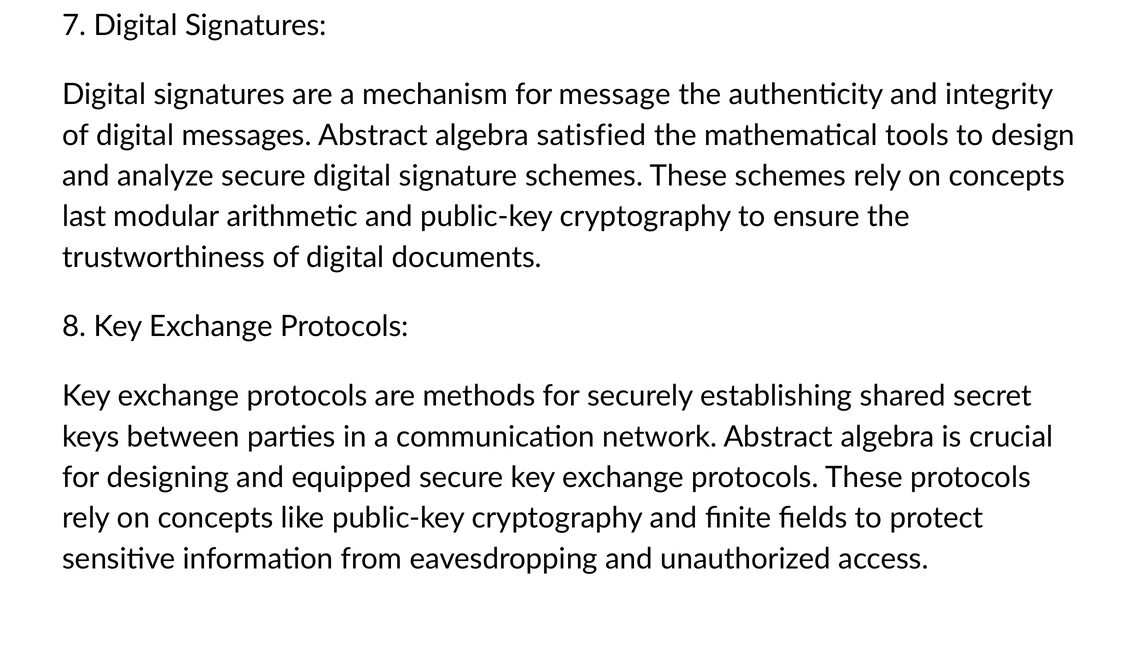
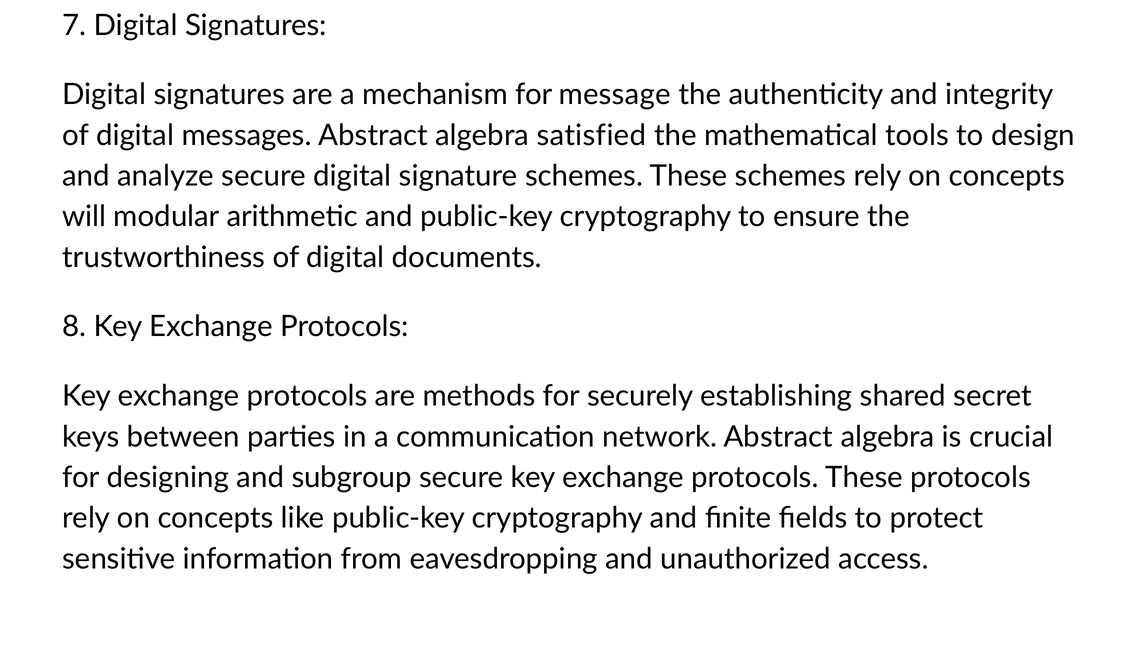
last: last -> will (84, 217)
equipped: equipped -> subgroup (352, 478)
